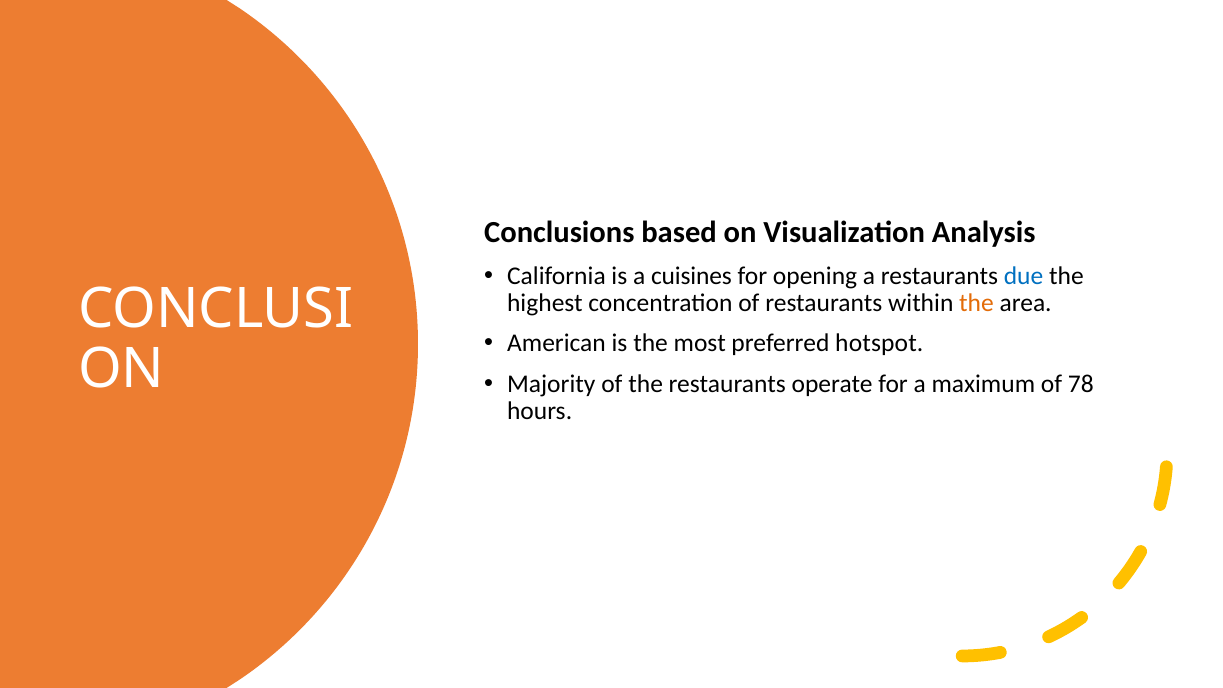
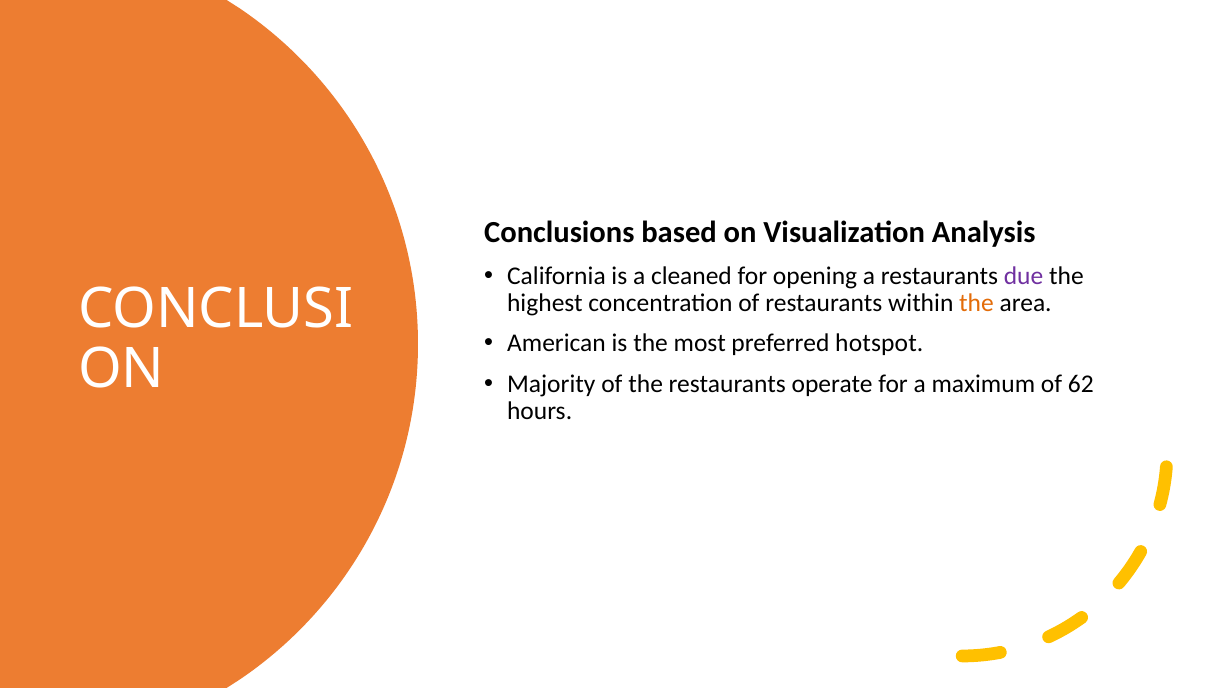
cuisines: cuisines -> cleaned (691, 276)
due colour: blue -> purple (1024, 276)
78: 78 -> 62 (1081, 384)
